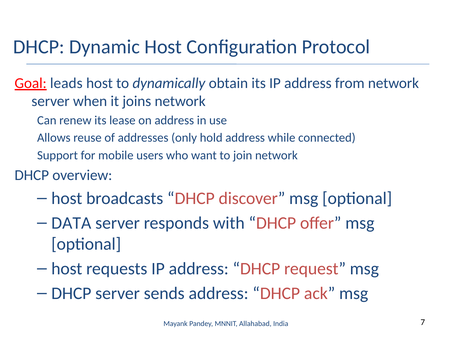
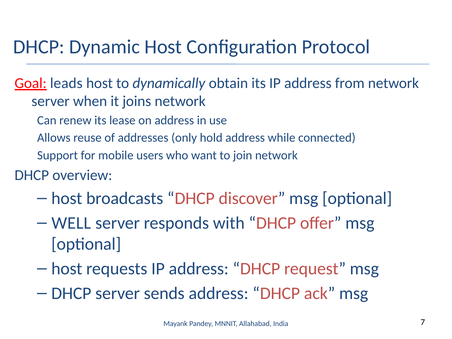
DATA: DATA -> WELL (71, 223)
